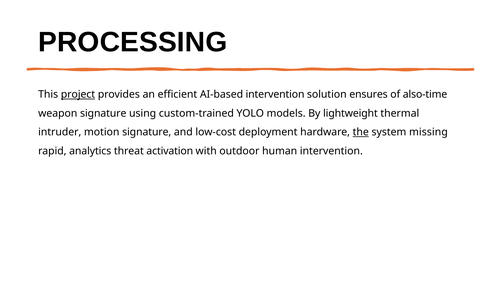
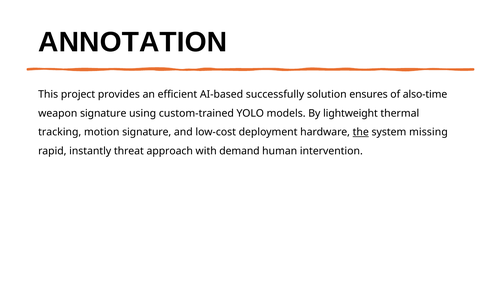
PROCESSING: PROCESSING -> ANNOTATION (133, 42)
project underline: present -> none (78, 94)
AI-based intervention: intervention -> successfully (275, 94)
intruder: intruder -> tracking (60, 132)
analytics: analytics -> instantly (90, 151)
activation: activation -> approach (170, 151)
outdoor: outdoor -> demand (239, 151)
